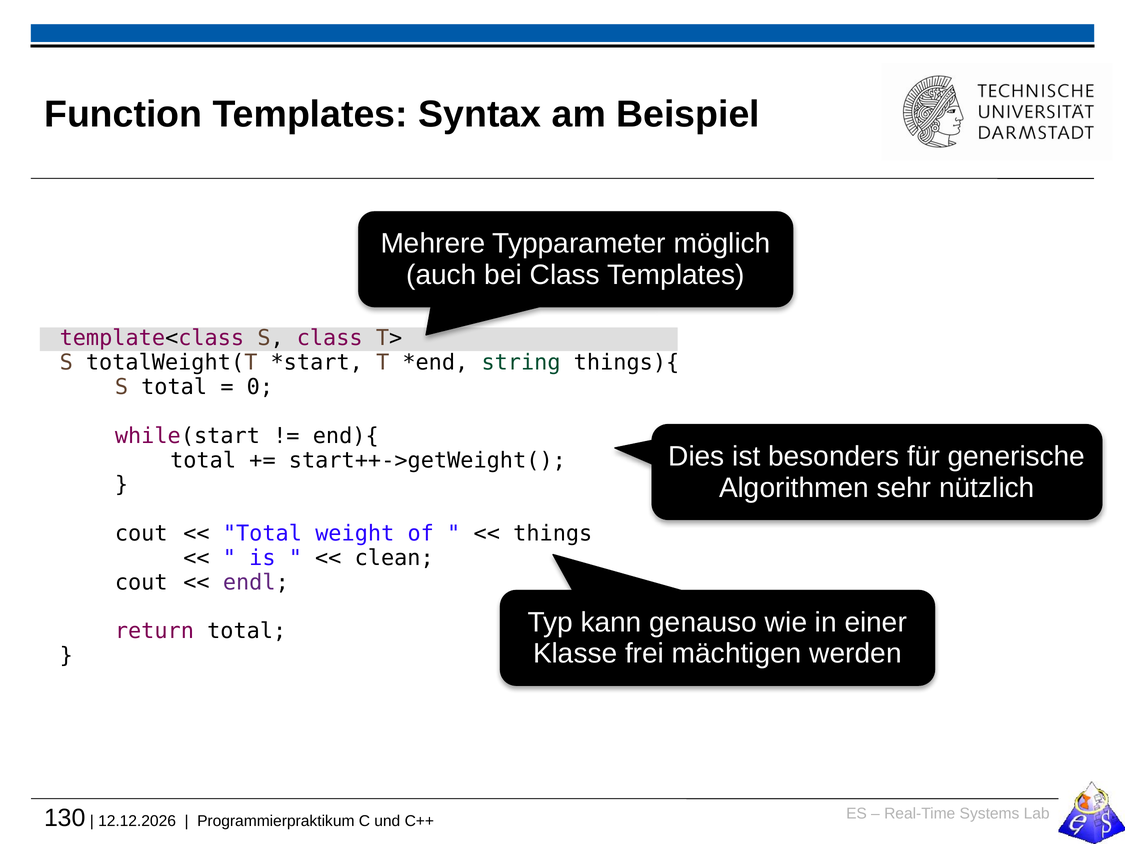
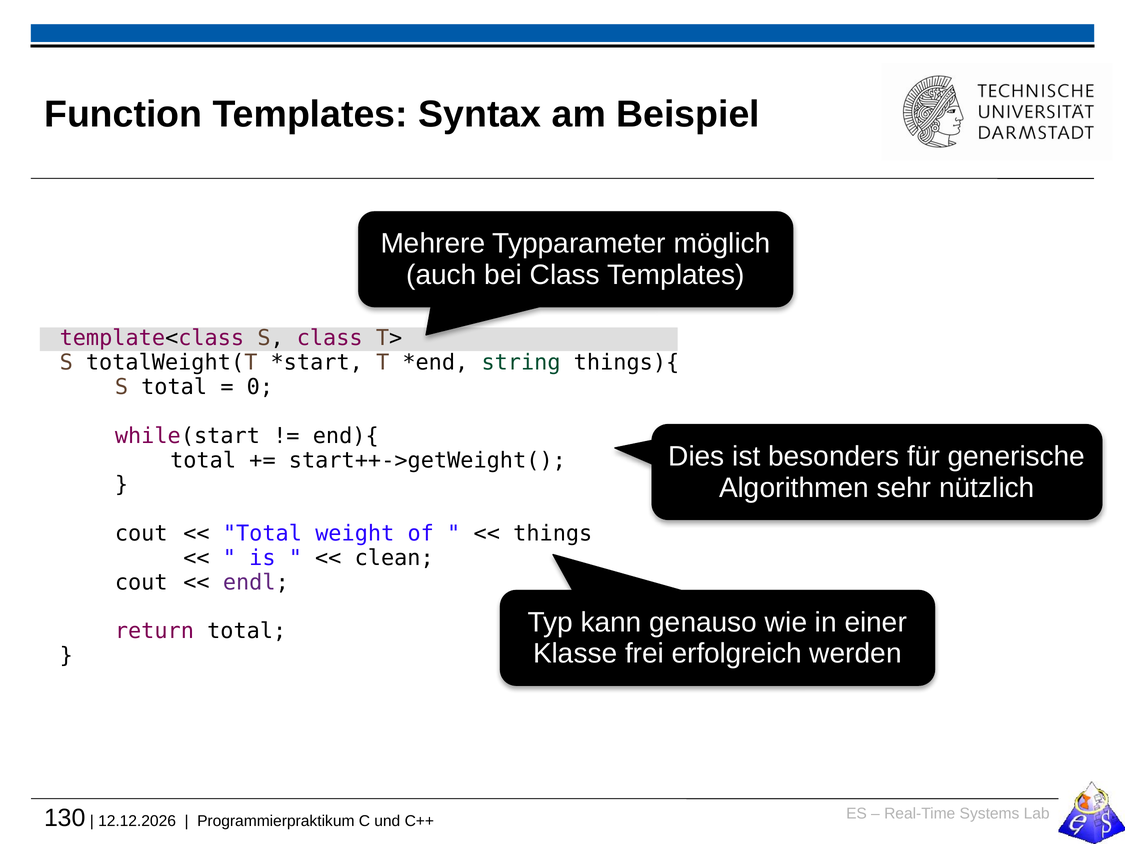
mächtigen: mächtigen -> erfolgreich (737, 653)
